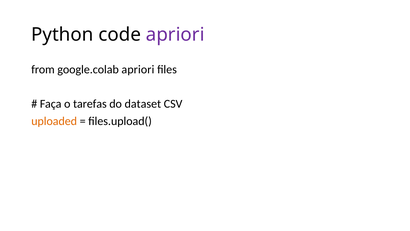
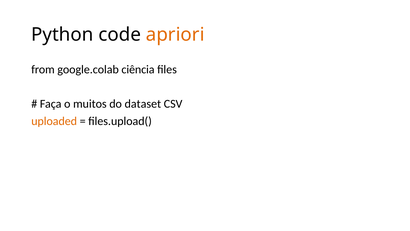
apriori colour: purple -> orange (175, 34)
google.colab apriori: apriori -> ciência (138, 69)
tarefas: tarefas -> muitos (90, 104)
